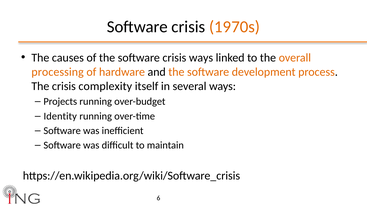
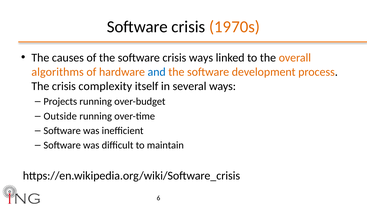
processing: processing -> algorithms (58, 72)
and colour: black -> blue (157, 72)
Identity: Identity -> Outside (60, 116)
